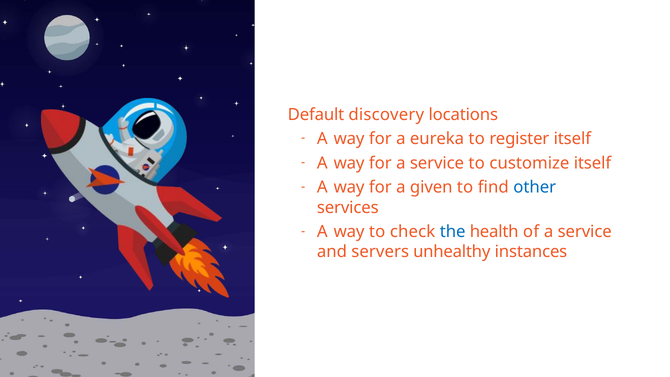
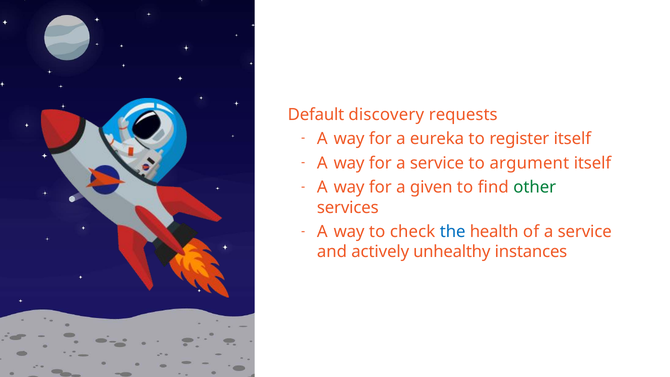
locations: locations -> requests (463, 114)
customize: customize -> argument (529, 163)
other colour: blue -> green (535, 187)
servers: servers -> actively (380, 252)
